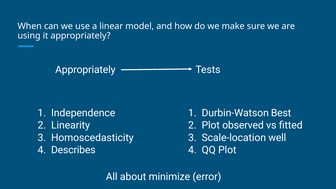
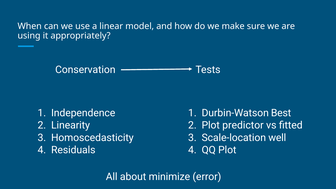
Appropriately: Appropriately -> Conservation (85, 70)
observed: observed -> predictor (243, 125)
Describes: Describes -> Residuals (73, 150)
